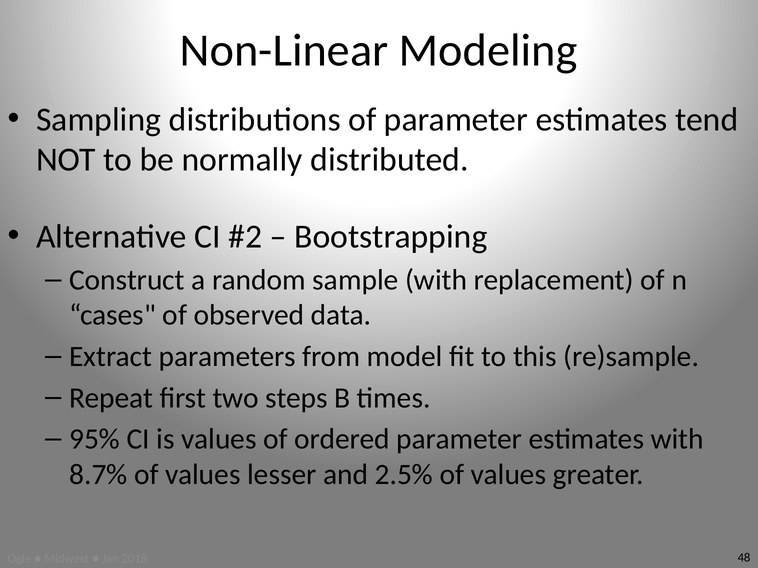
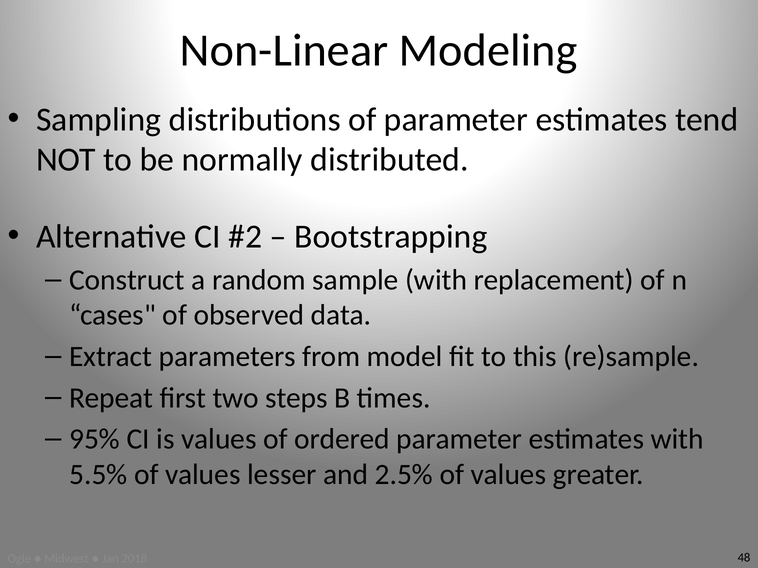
8.7%: 8.7% -> 5.5% (98, 475)
